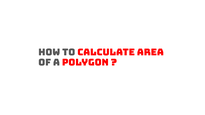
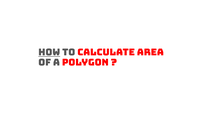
How underline: none -> present (49, 53)
